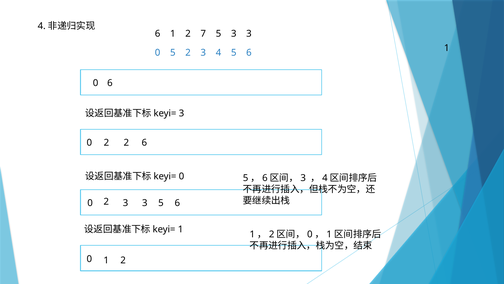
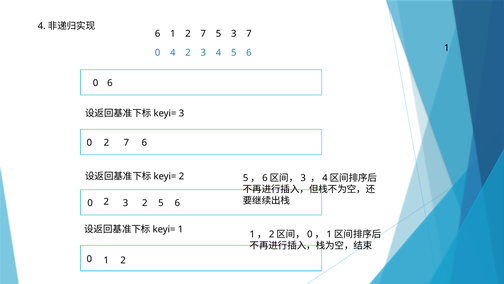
5 3 3: 3 -> 7 (249, 34)
0 5: 5 -> 4 (173, 53)
0 2 2: 2 -> 7 (126, 142)
0: 0 -> 2 (182, 176)
0 3 3: 3 -> 2 (145, 203)
